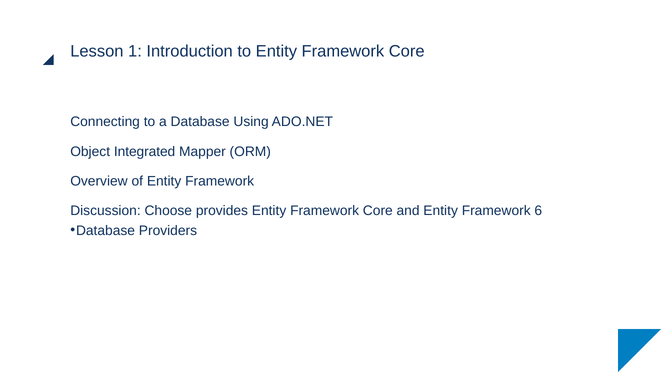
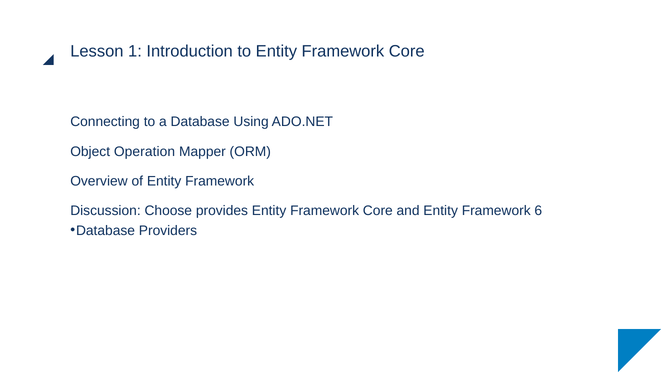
Integrated: Integrated -> Operation (145, 151)
